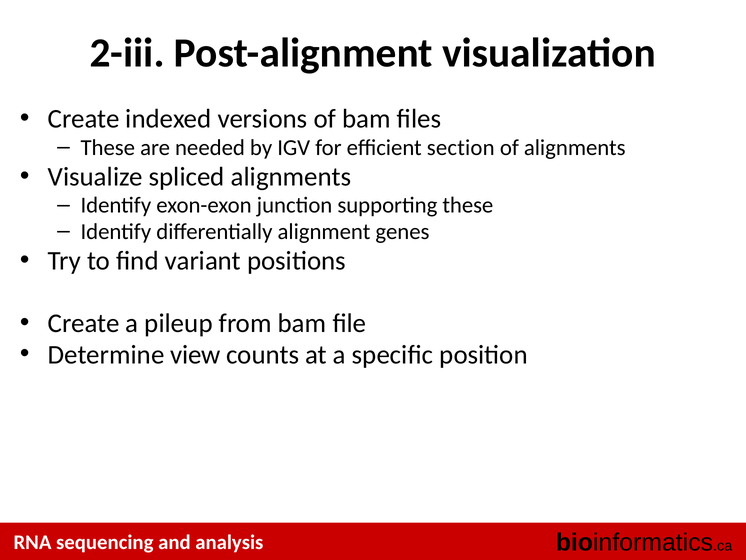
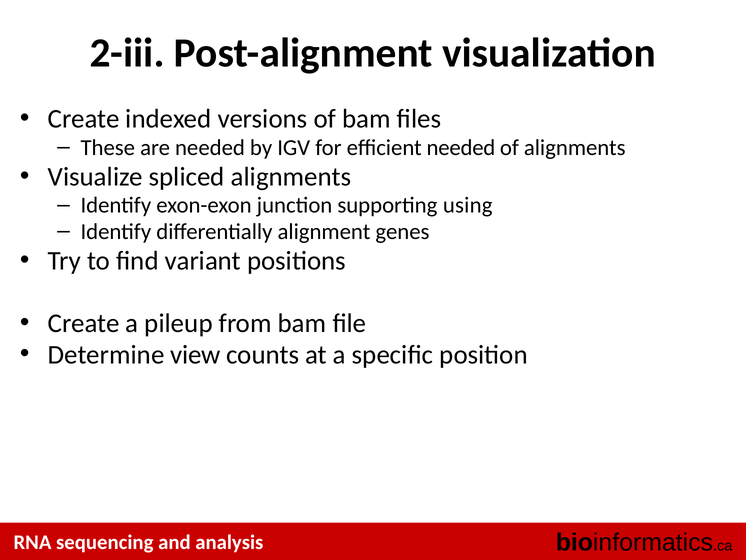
efficient section: section -> needed (461, 148)
supporting these: these -> using (468, 205)
